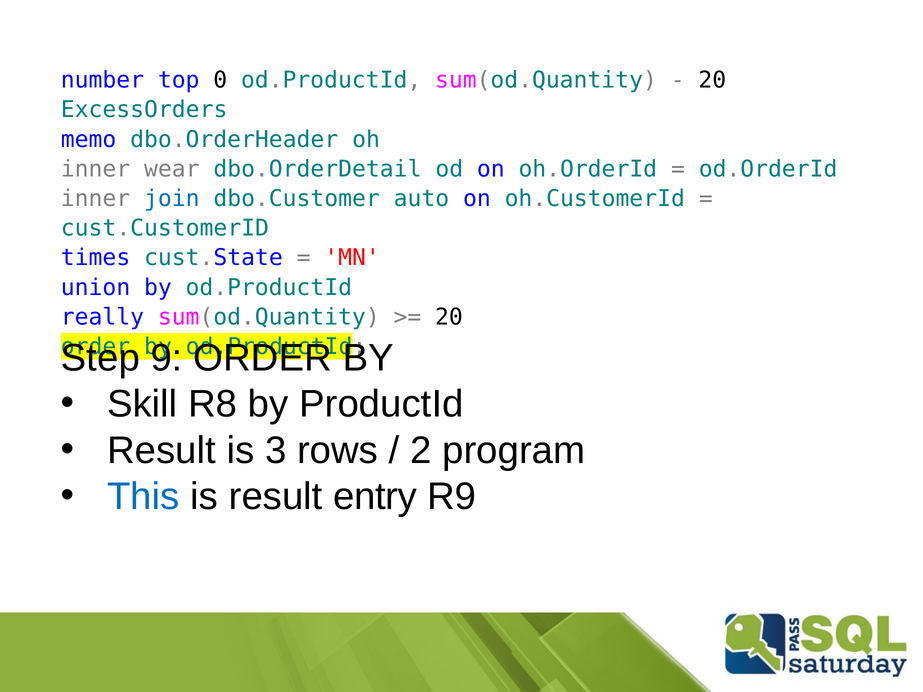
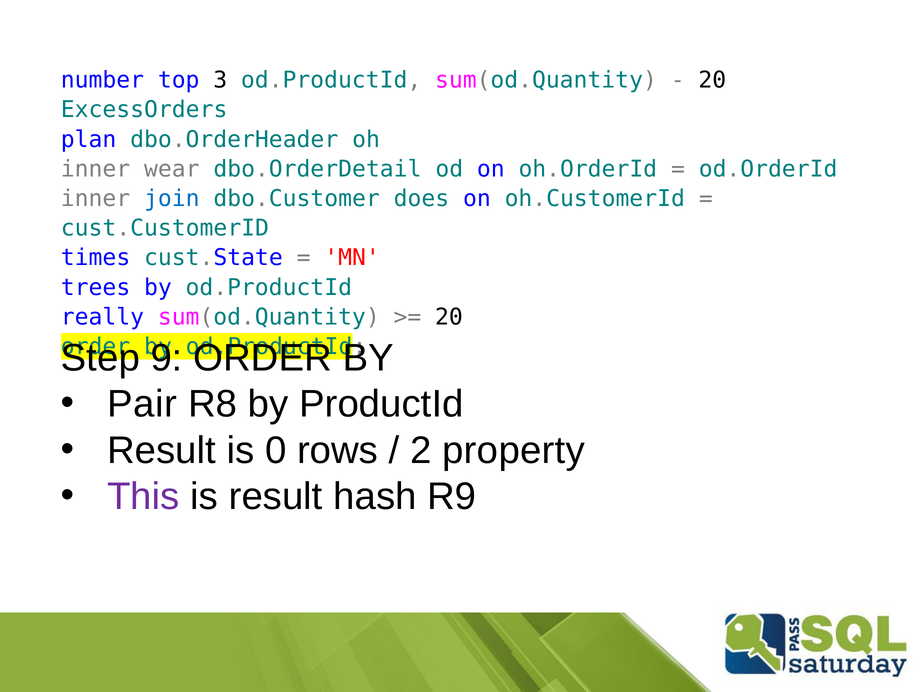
0: 0 -> 3 (220, 80)
memo: memo -> plan (89, 139)
auto: auto -> does (421, 199)
union: union -> trees (96, 288)
Skill: Skill -> Pair (142, 404)
3: 3 -> 0 (276, 451)
program: program -> property (514, 451)
This colour: blue -> purple (143, 497)
entry: entry -> hash (375, 497)
